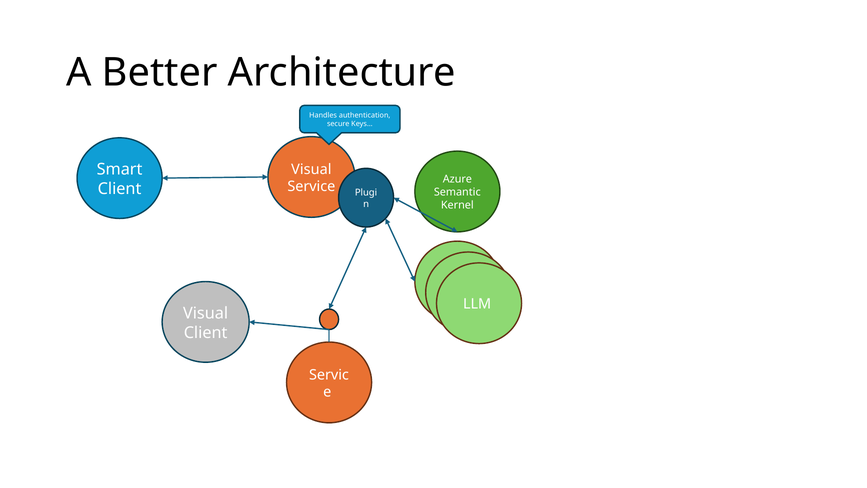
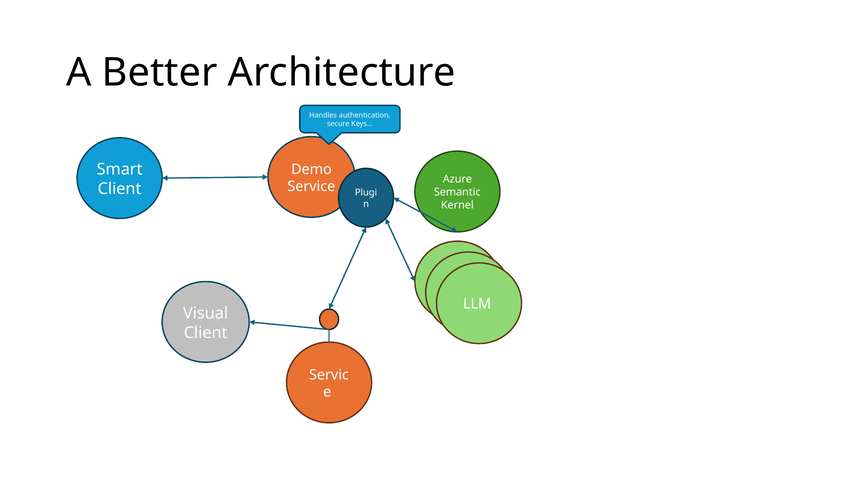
Visual: Visual -> Demo (311, 169)
